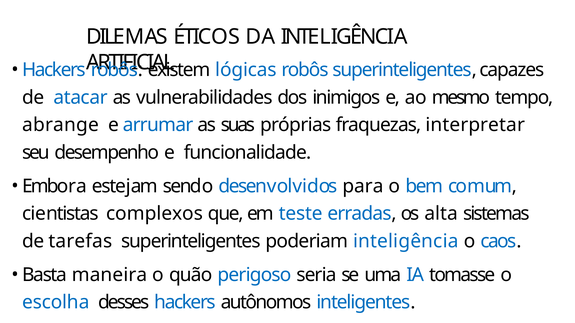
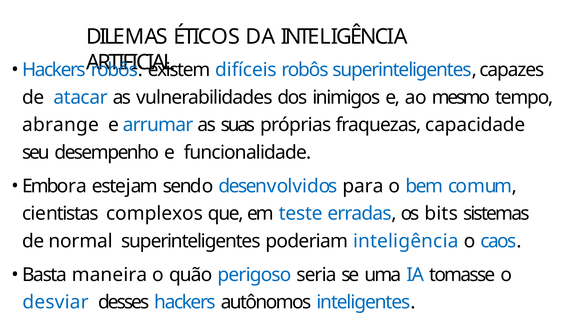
lógicas: lógicas -> difíceis (246, 70)
interpretar: interpretar -> capacidade (475, 125)
alta: alta -> bits (441, 214)
tarefas: tarefas -> normal (81, 242)
escolha: escolha -> desviar (56, 303)
